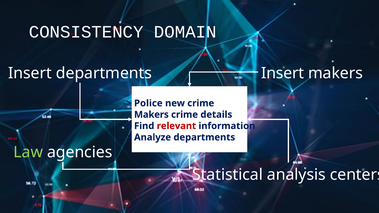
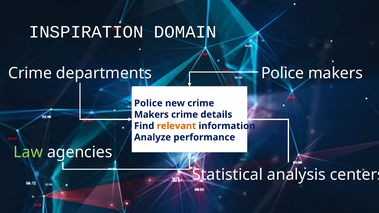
CONSISTENCY: CONSISTENCY -> INSPIRATION (86, 32)
Insert: Insert -> Crime (30, 73)
Insert: Insert -> Police (283, 73)
relevant colour: red -> orange (176, 126)
Analyze departments: departments -> performance (204, 137)
